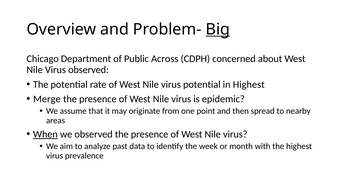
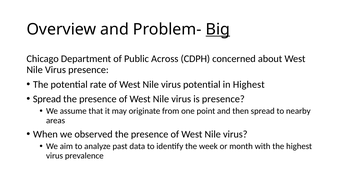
Virus observed: observed -> presence (88, 70)
Merge: Merge -> Spread (47, 99)
is epidemic: epidemic -> presence (223, 99)
When underline: present -> none (45, 134)
